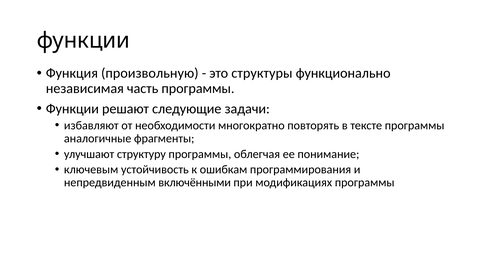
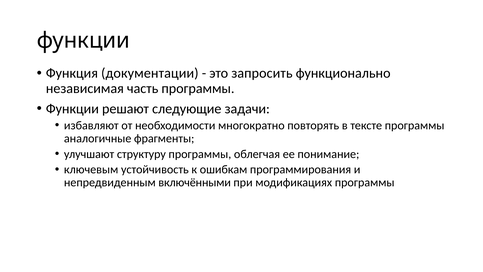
произвольную: произвольную -> документации (150, 73)
структуры: структуры -> запросить (262, 73)
